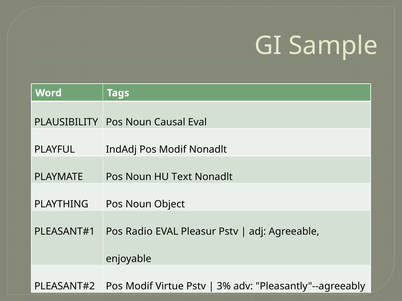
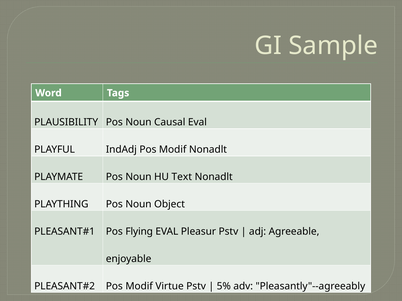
Radio: Radio -> Flying (139, 232)
3%: 3% -> 5% (224, 287)
